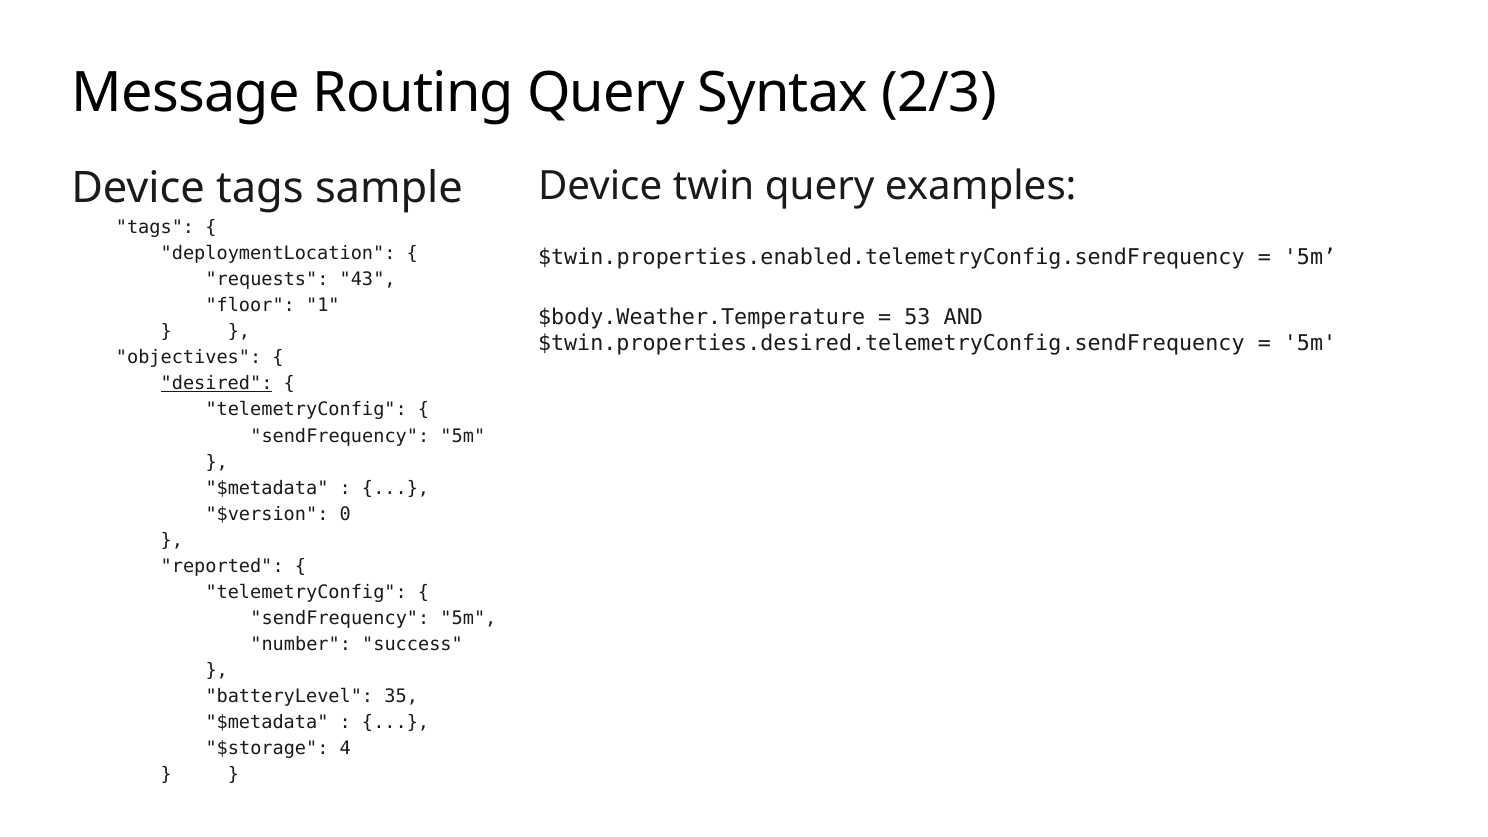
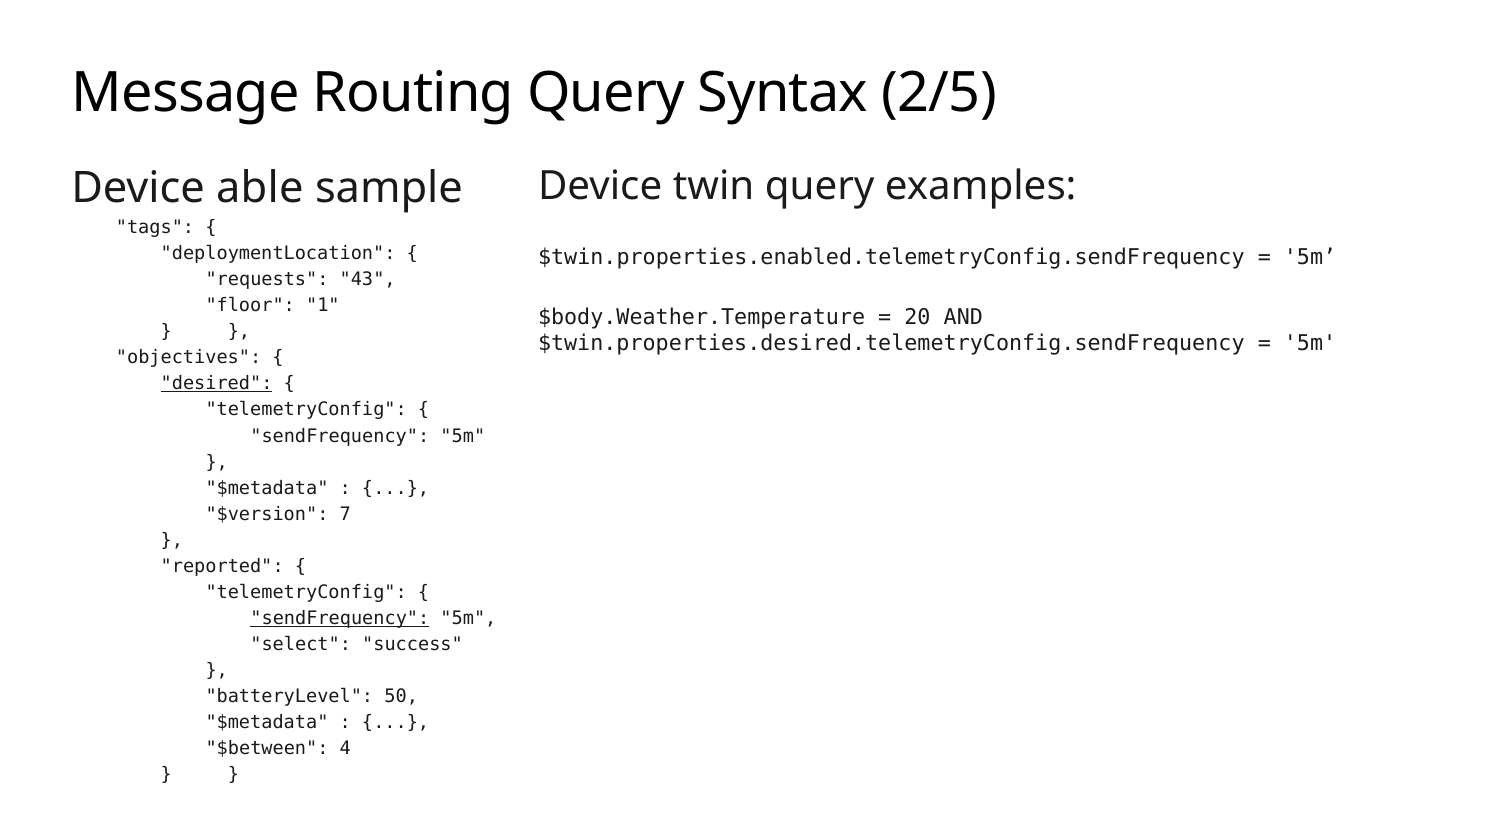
2/3: 2/3 -> 2/5 (939, 93)
Device tags: tags -> able (260, 188)
53: 53 -> 20 (917, 318)
0: 0 -> 7 (345, 514)
sendFrequency underline: none -> present (340, 618)
number: number -> select (301, 644)
35: 35 -> 50 (401, 696)
$storage: $storage -> $between (267, 749)
